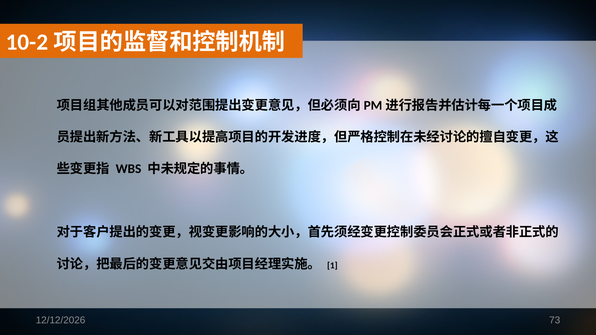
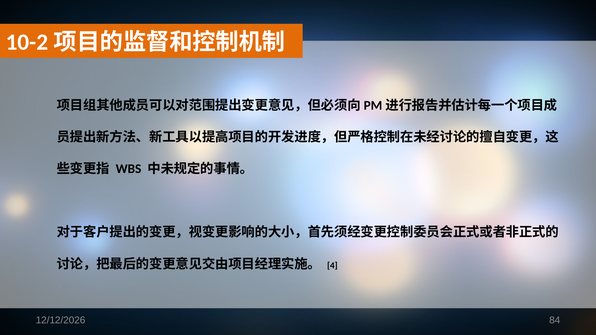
1: 1 -> 4 (332, 266)
73: 73 -> 84 (555, 320)
